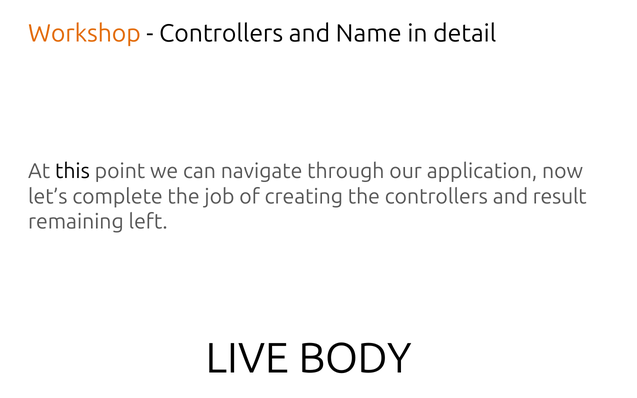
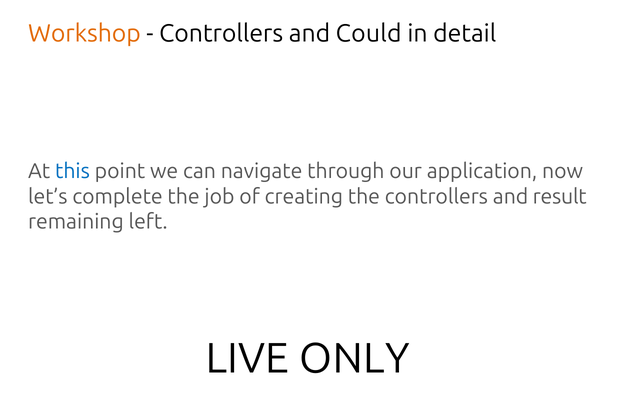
Name: Name -> Could (369, 34)
this colour: black -> blue (72, 171)
BODY: BODY -> ONLY (355, 359)
